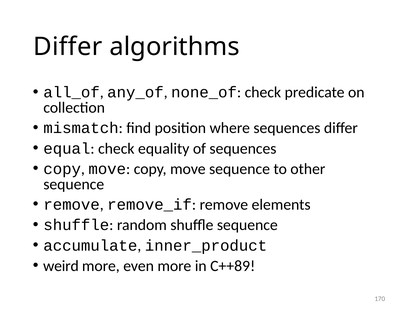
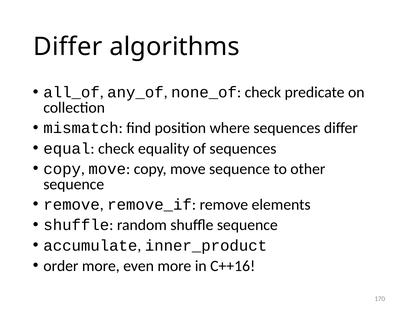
weird: weird -> order (61, 266)
C++89: C++89 -> C++16 (233, 266)
